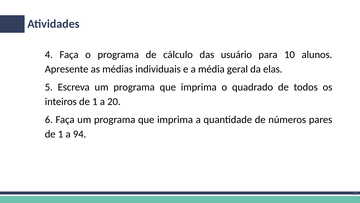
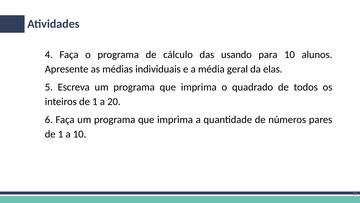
usuário: usuário -> usando (236, 55)
a 94: 94 -> 10 (80, 134)
